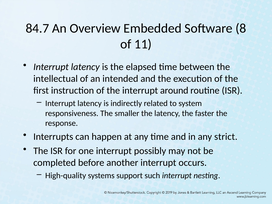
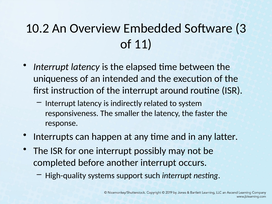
84.7: 84.7 -> 10.2 (37, 28)
8: 8 -> 3 (241, 28)
intellectual: intellectual -> uniqueness (56, 79)
strict: strict -> latter (226, 137)
